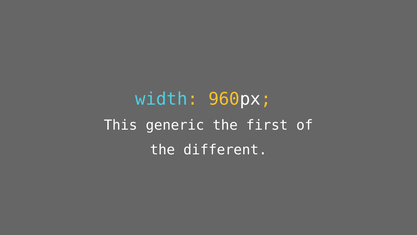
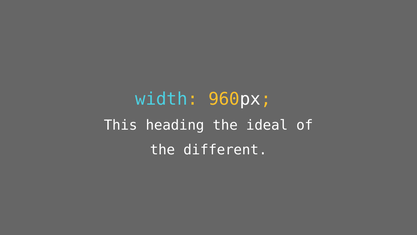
generic: generic -> heading (175, 125)
first: first -> ideal (267, 125)
